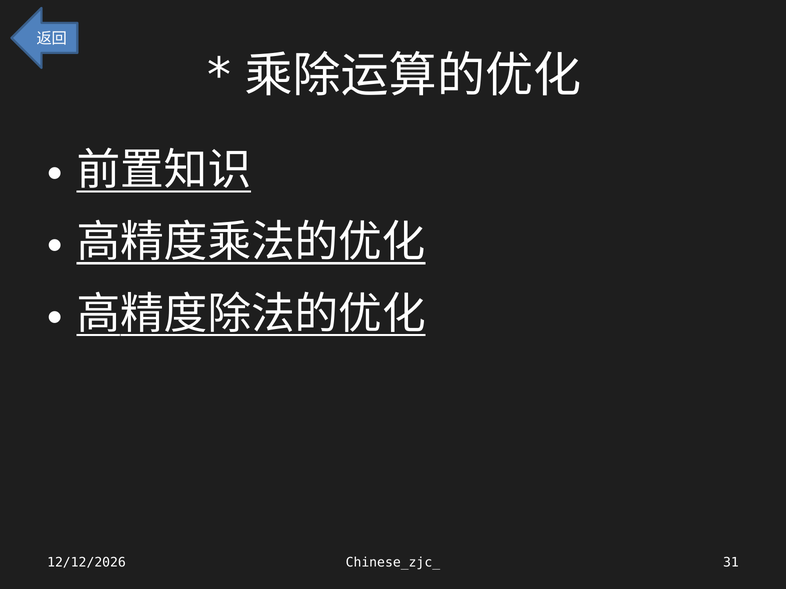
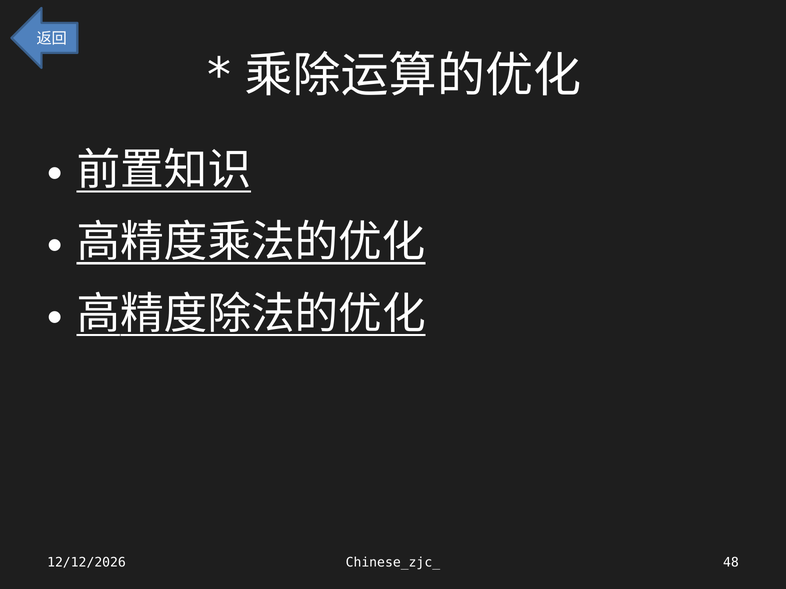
31: 31 -> 48 (731, 563)
